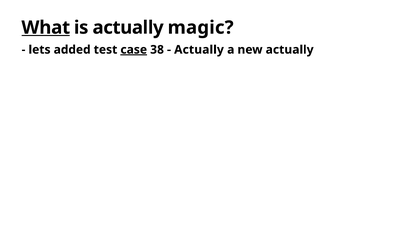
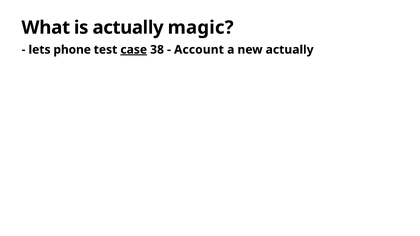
What underline: present -> none (46, 28)
added: added -> phone (72, 50)
Actually: Actually -> Account (199, 50)
